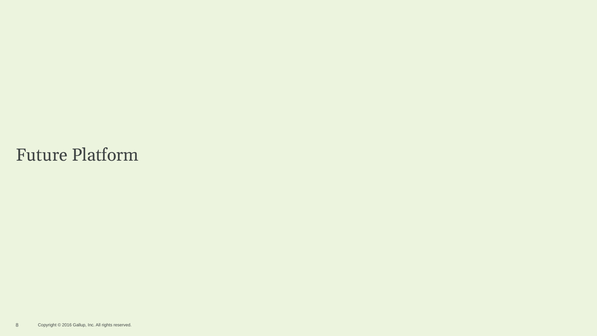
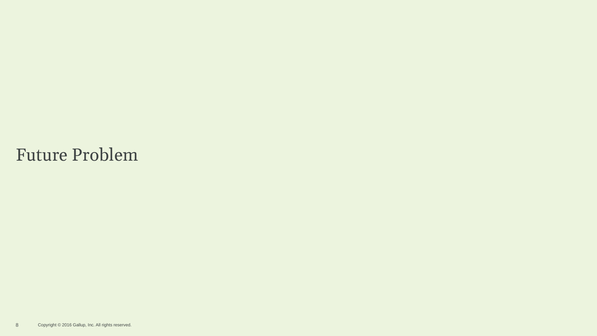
Platform: Platform -> Problem (105, 155)
